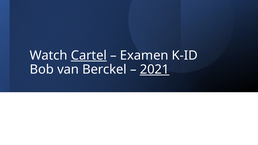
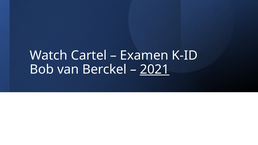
Cartel underline: present -> none (89, 56)
